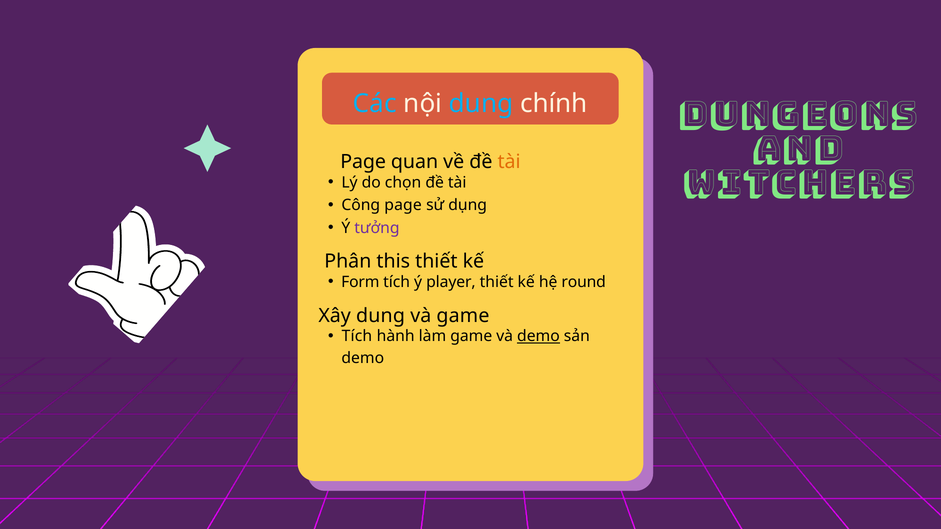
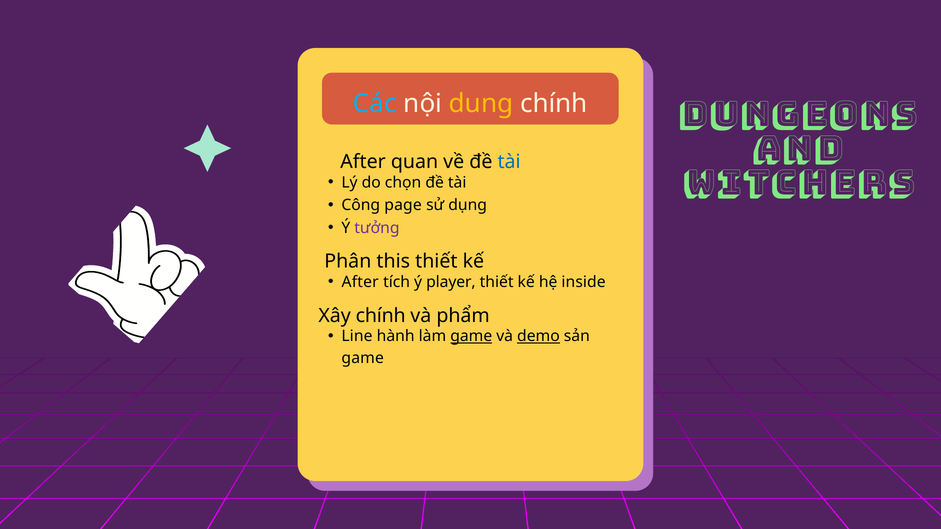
dung colour: light blue -> yellow (481, 104)
Page: Page -> After (363, 162)
tài colour: orange -> blue (509, 162)
Form: Form -> After (360, 282)
round: round -> inside (584, 282)
Xây dung: dung -> chính (381, 316)
và game: game -> phẩm (463, 316)
Tích: Tích -> Line (357, 336)
game underline: none -> present (471, 336)
demo: demo -> game (363, 358)
